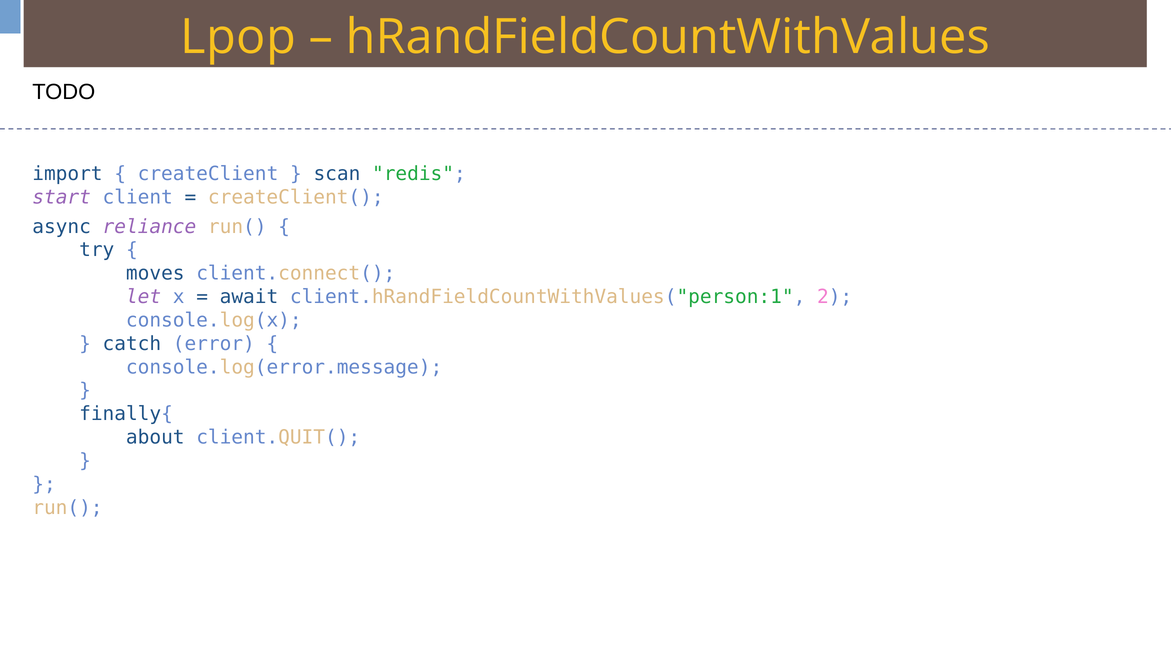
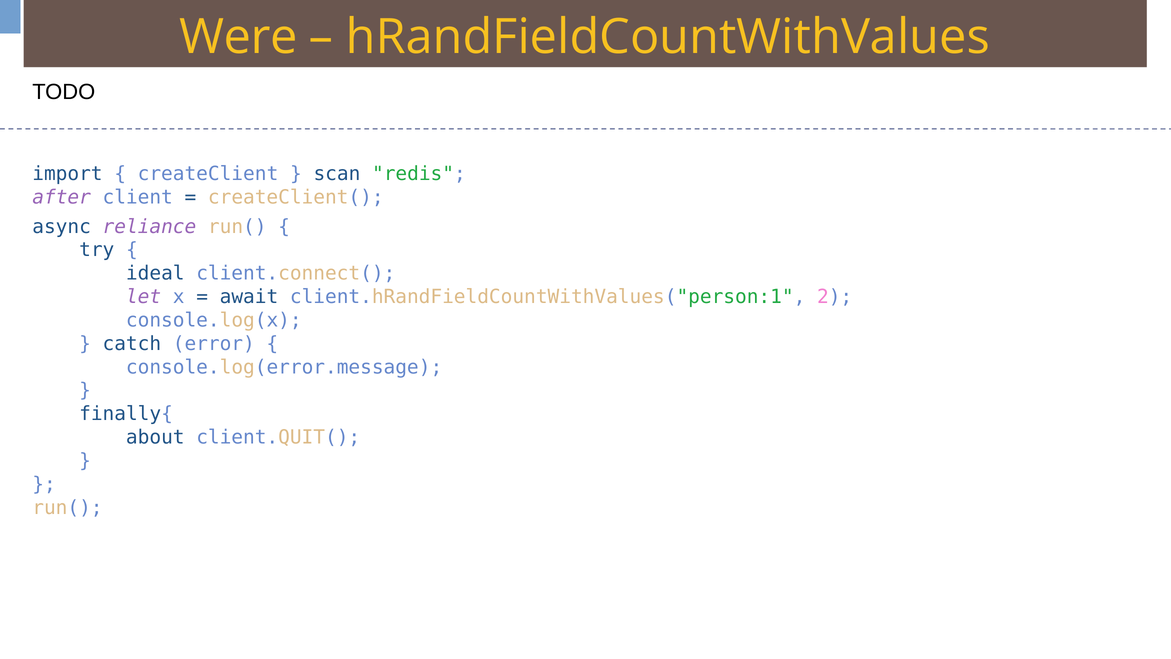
Lpop: Lpop -> Were (238, 37)
start: start -> after (62, 197)
moves: moves -> ideal (155, 273)
